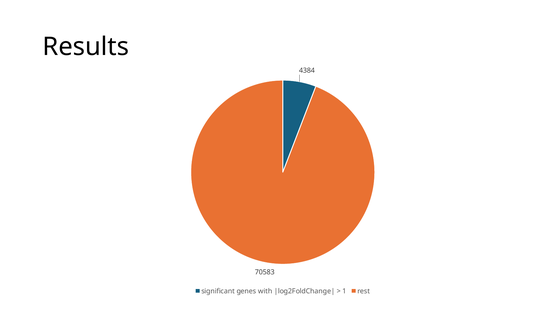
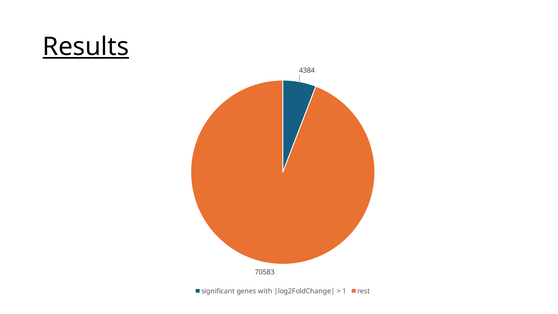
Results underline: none -> present (86, 47)
